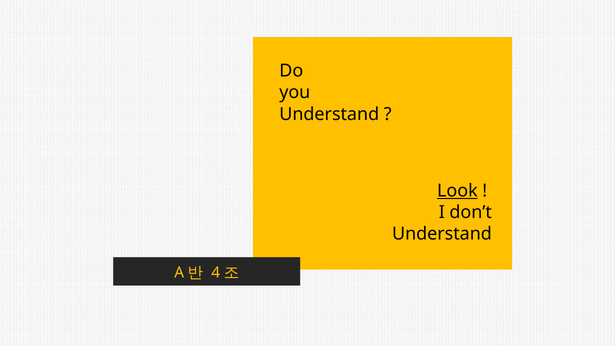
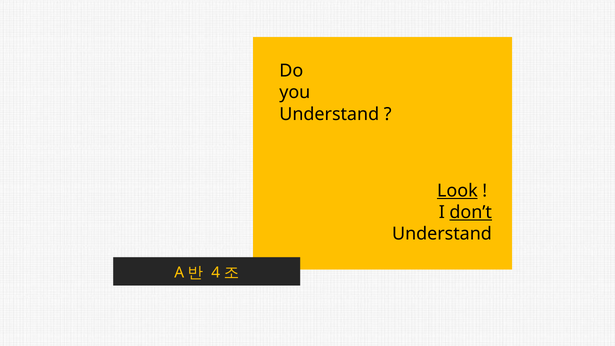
don’t underline: none -> present (471, 212)
